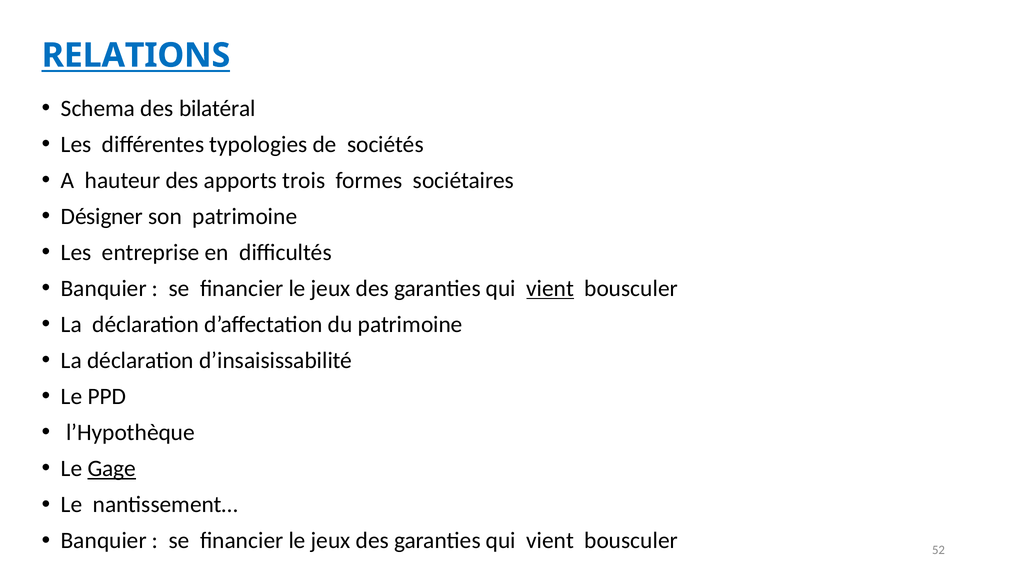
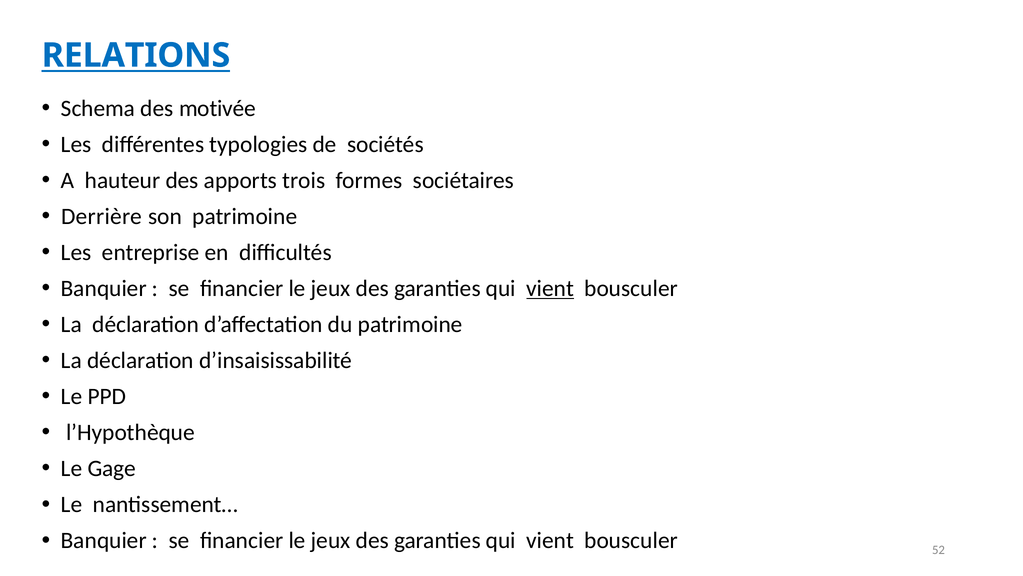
bilatéral: bilatéral -> motivée (217, 108)
Désigner: Désigner -> Derrière (102, 216)
Gage underline: present -> none (112, 468)
